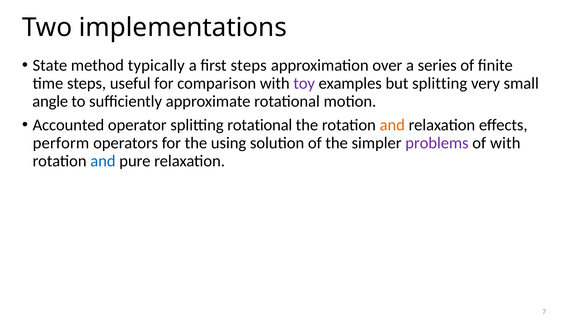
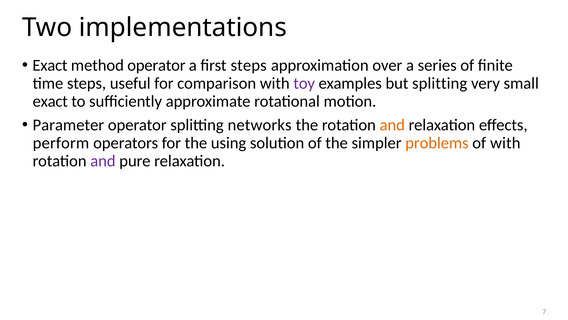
State: State -> Exact (50, 65)
method typically: typically -> operator (156, 65)
angle: angle -> exact (50, 101)
Accounted: Accounted -> Parameter (68, 125)
splitting rotational: rotational -> networks (260, 125)
problems colour: purple -> orange (437, 143)
and colour: blue -> purple (103, 161)
